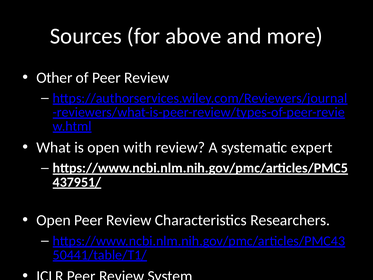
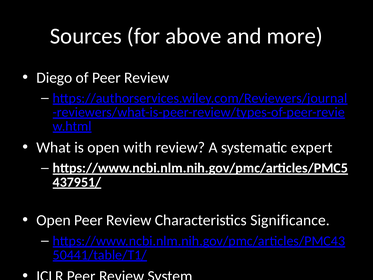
Other: Other -> Diego (54, 78)
Researchers: Researchers -> Significance (290, 220)
